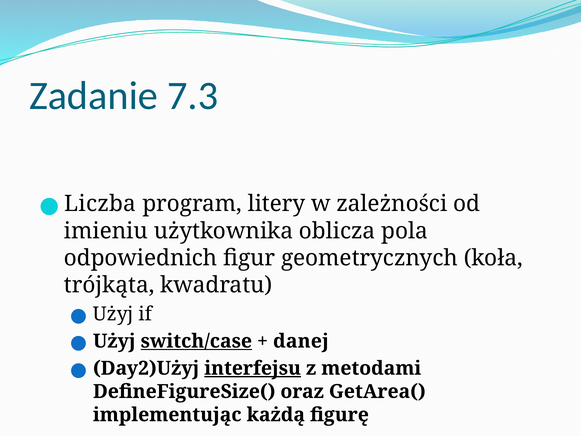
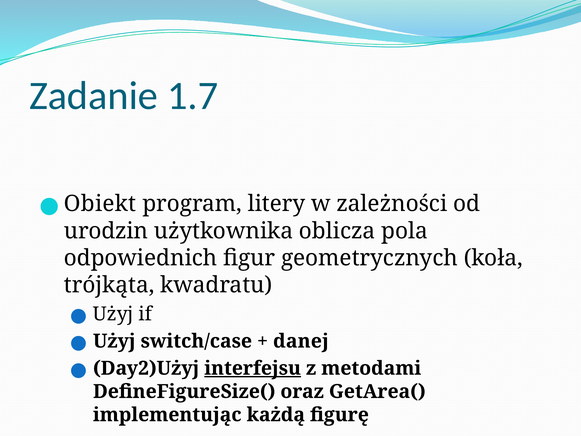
7.3: 7.3 -> 1.7 (193, 96)
Liczba: Liczba -> Obiekt (100, 204)
imieniu: imieniu -> urodzin (106, 231)
switch/case underline: present -> none (196, 341)
